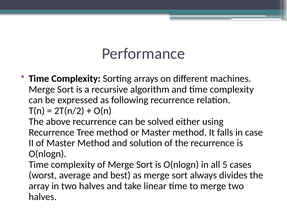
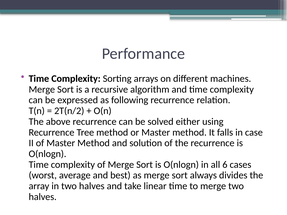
5: 5 -> 6 (225, 165)
